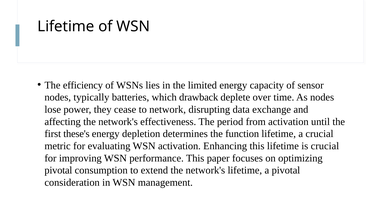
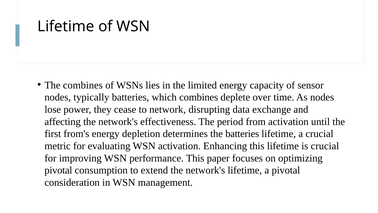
The efficiency: efficiency -> combines (83, 85)
which drawback: drawback -> combines (199, 97)
these's: these's -> from's (76, 134)
the function: function -> batteries (242, 134)
